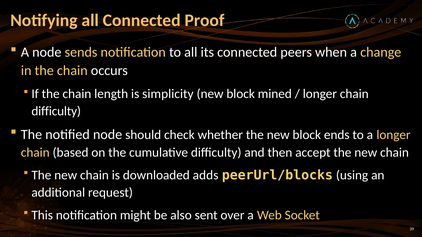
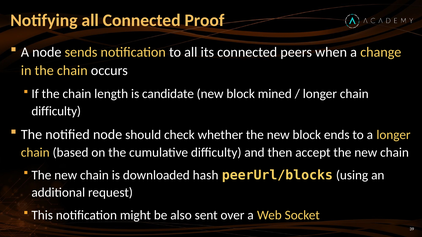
simplicity: simplicity -> candidate (168, 94)
adds: adds -> hash (206, 175)
